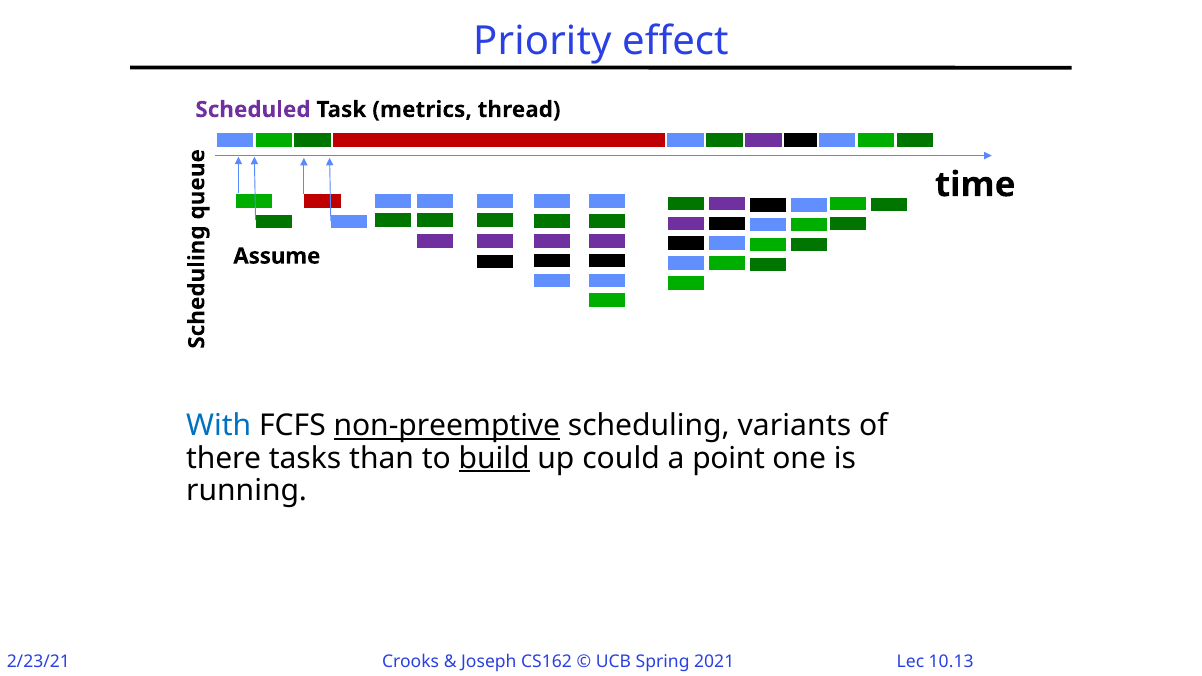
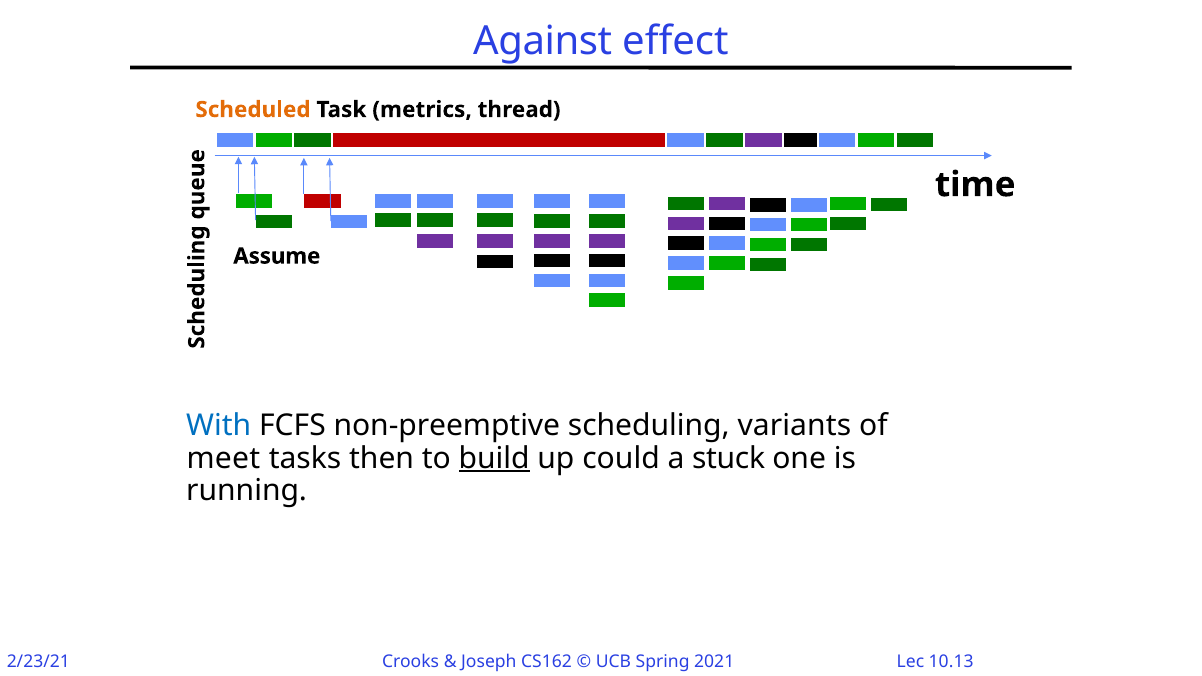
Priority: Priority -> Against (543, 41)
Scheduled colour: purple -> orange (253, 110)
non-preemptive underline: present -> none (447, 426)
there: there -> meet (223, 459)
than: than -> then (382, 459)
point: point -> stuck (729, 459)
